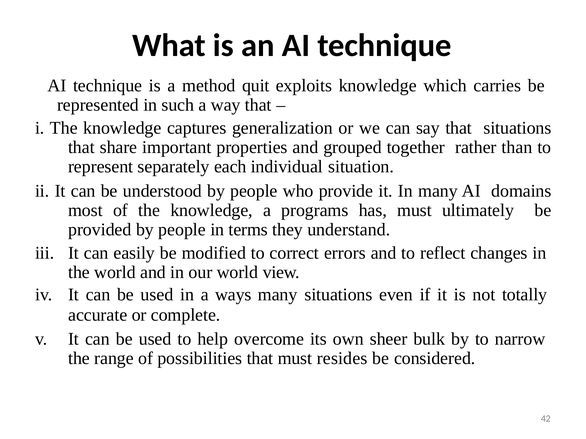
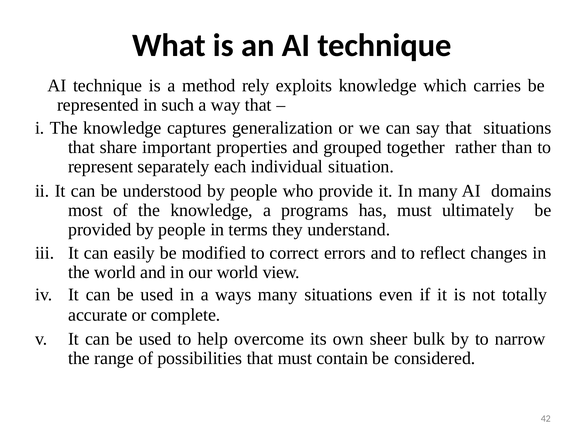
quit: quit -> rely (256, 86)
resides: resides -> contain (342, 359)
